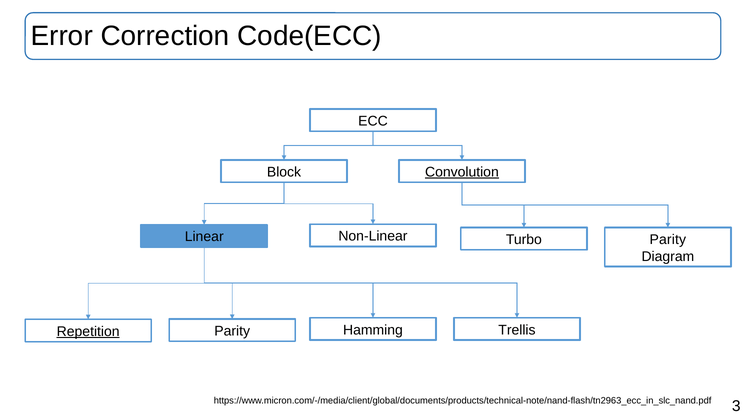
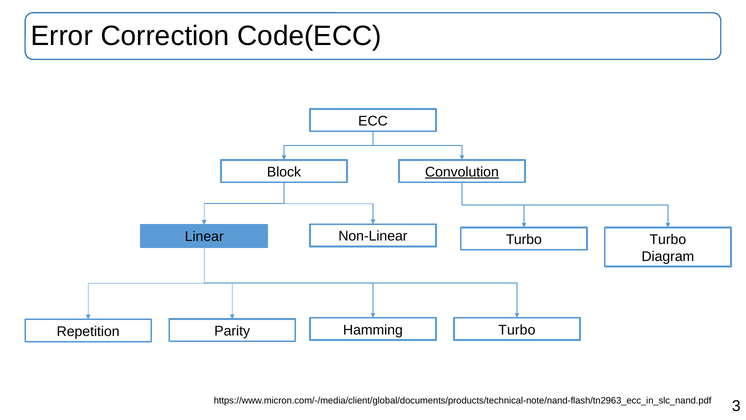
Turbo Parity: Parity -> Turbo (668, 239)
Repetition underline: present -> none (88, 331)
Hamming Trellis: Trellis -> Turbo (517, 330)
